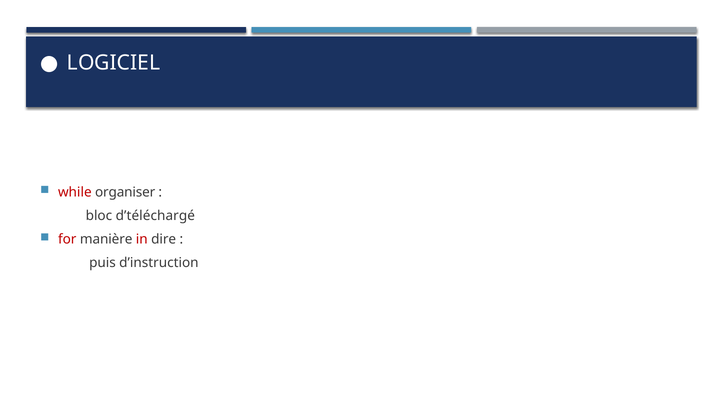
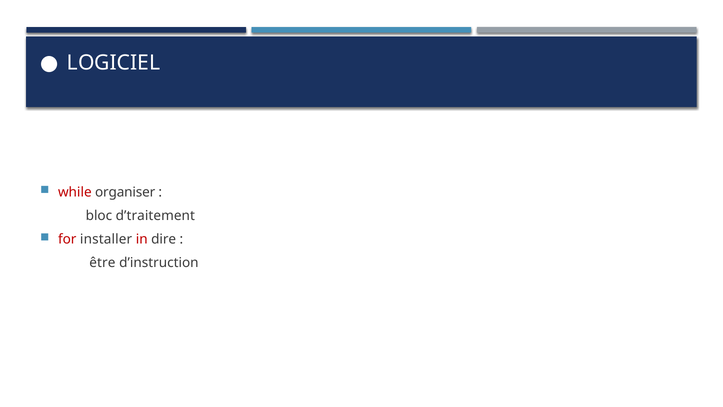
d’téléchargé: d’téléchargé -> d’traitement (155, 216)
manière: manière -> installer (106, 239)
puis: puis -> être (102, 263)
